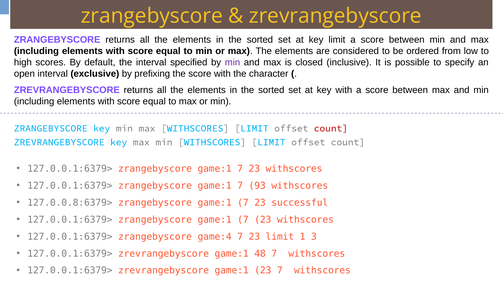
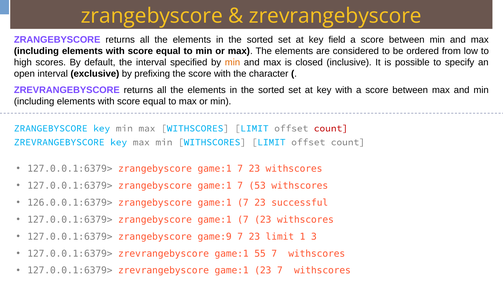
key limit: limit -> field (337, 40)
min colour: purple -> orange (232, 62)
93: 93 -> 53 (257, 186)
127.0.0.8:6379>: 127.0.0.8:6379> -> 126.0.0.1:6379> (70, 203)
game:4: game:4 -> game:9 (215, 237)
48: 48 -> 55 (260, 254)
